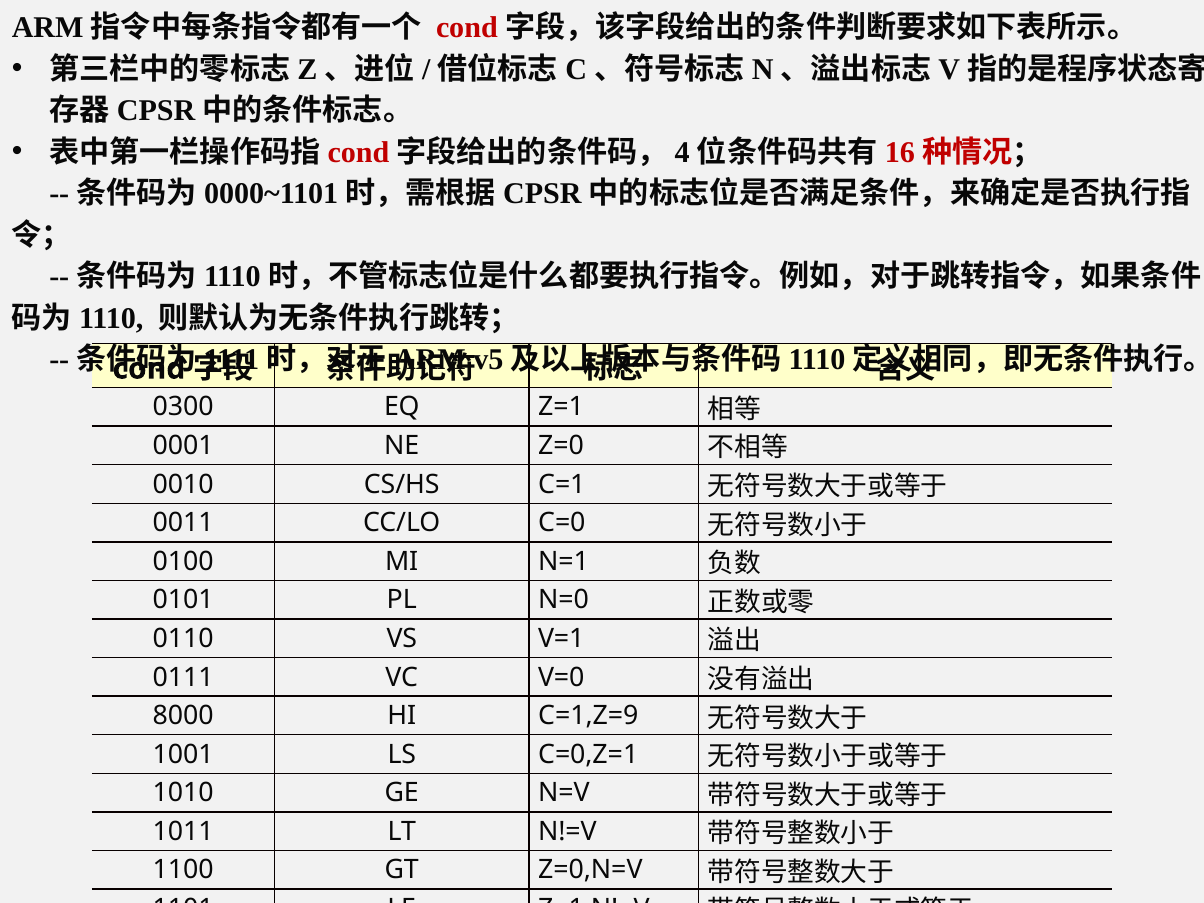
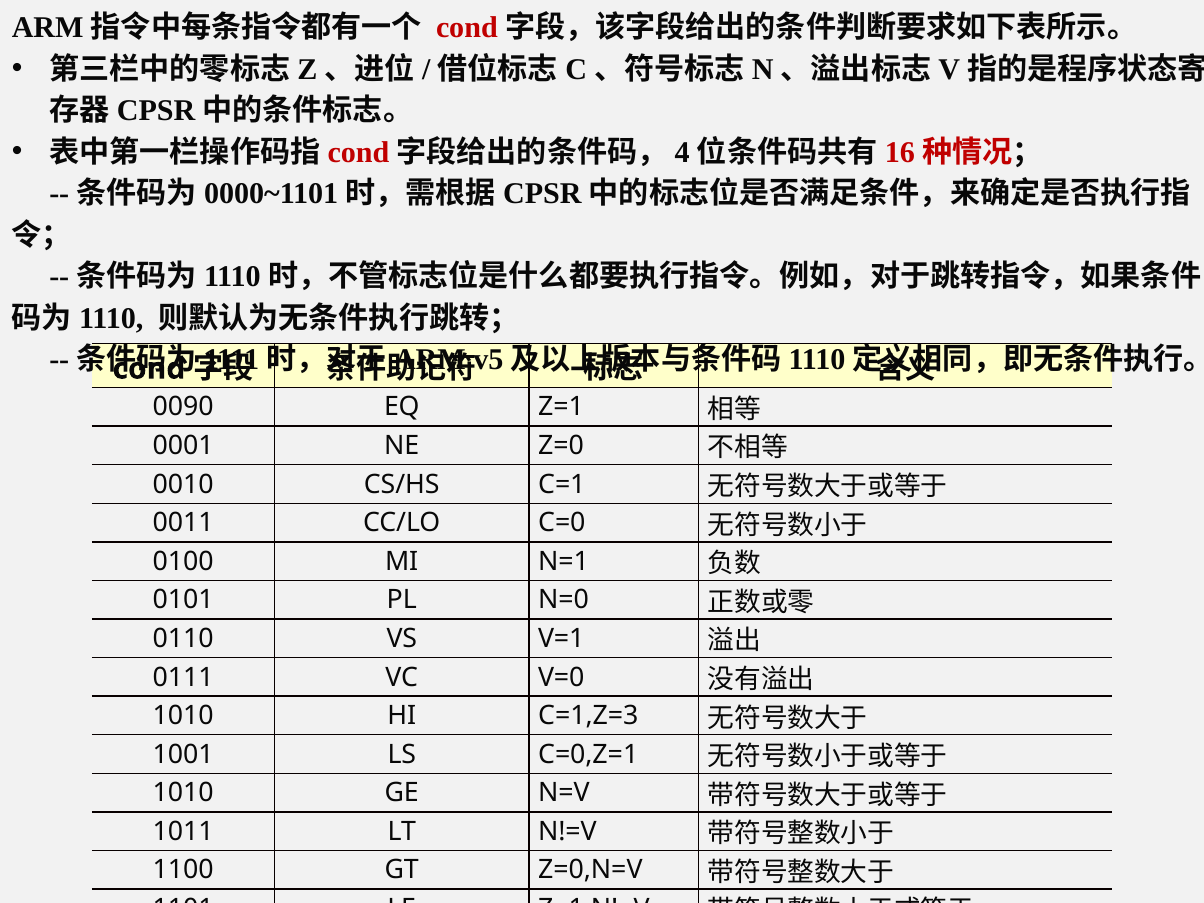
0300: 0300 -> 0090 (183, 407)
8000: 8000 -> 1010 (183, 716)
C=1,Z=9: C=1,Z=9 -> C=1,Z=3 (588, 716)
